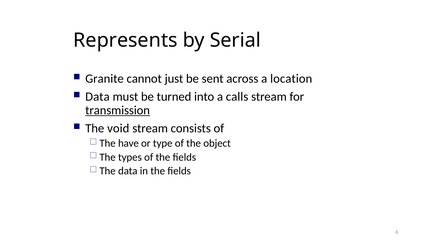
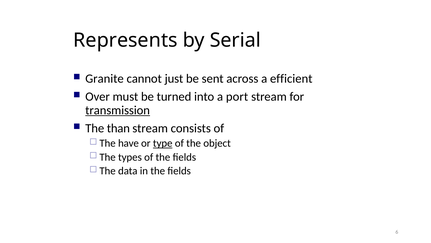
location: location -> efficient (291, 78)
Data: Data -> Over (98, 96)
calls: calls -> port (237, 96)
void: void -> than (118, 128)
type underline: none -> present (163, 143)
